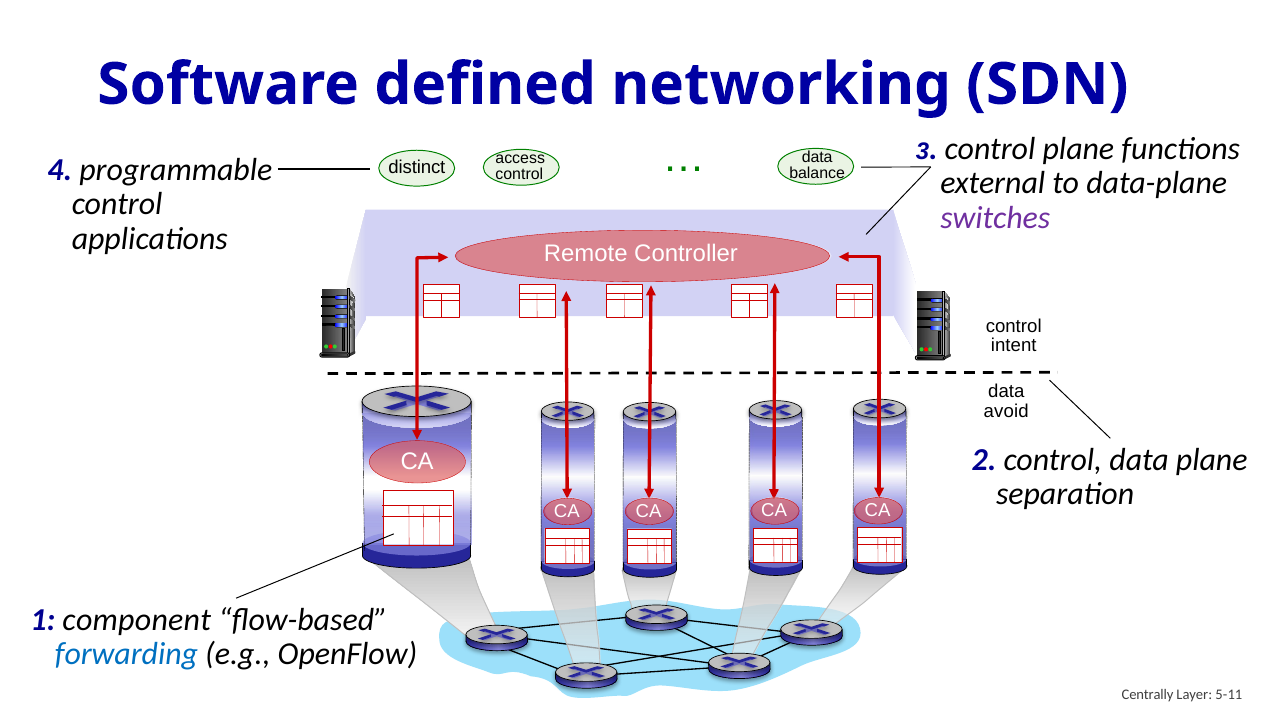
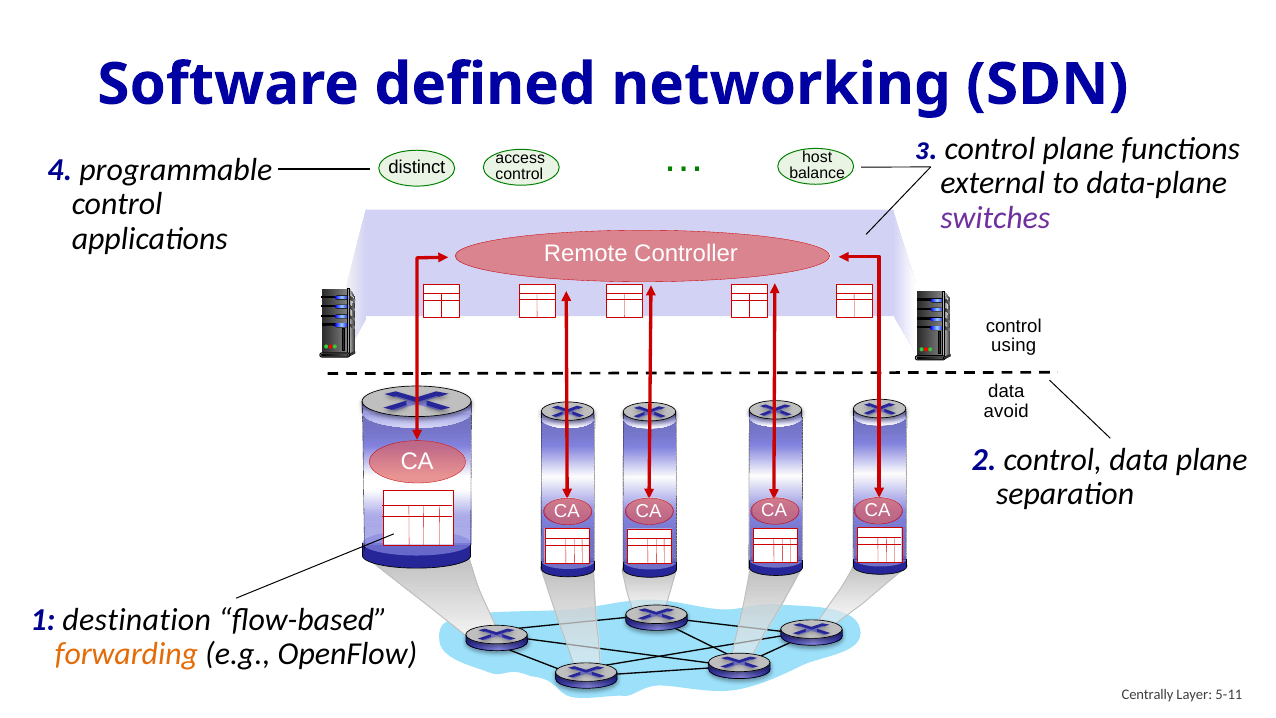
data: data -> host (817, 157)
intent: intent -> using (1014, 346)
component: component -> destination (137, 620)
forwarding colour: blue -> orange (126, 654)
